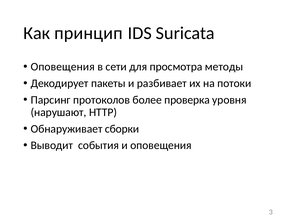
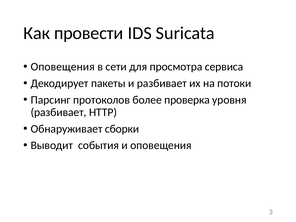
принцип: принцип -> провести (89, 33)
методы: методы -> сервиса (224, 67)
нарушают: нарушают -> разбивает (59, 112)
